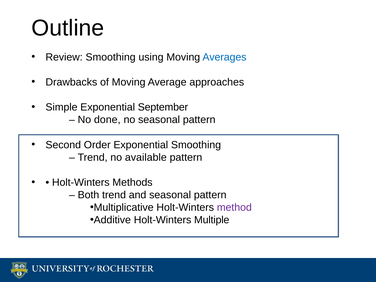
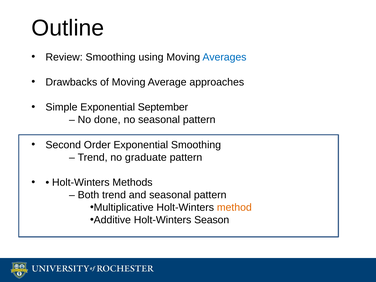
available: available -> graduate (146, 157)
method colour: purple -> orange (234, 208)
Multiple: Multiple -> Season (212, 220)
